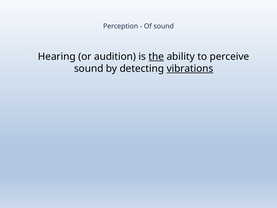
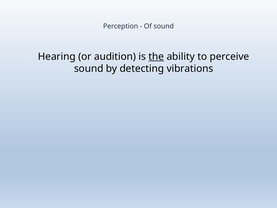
vibrations underline: present -> none (190, 69)
